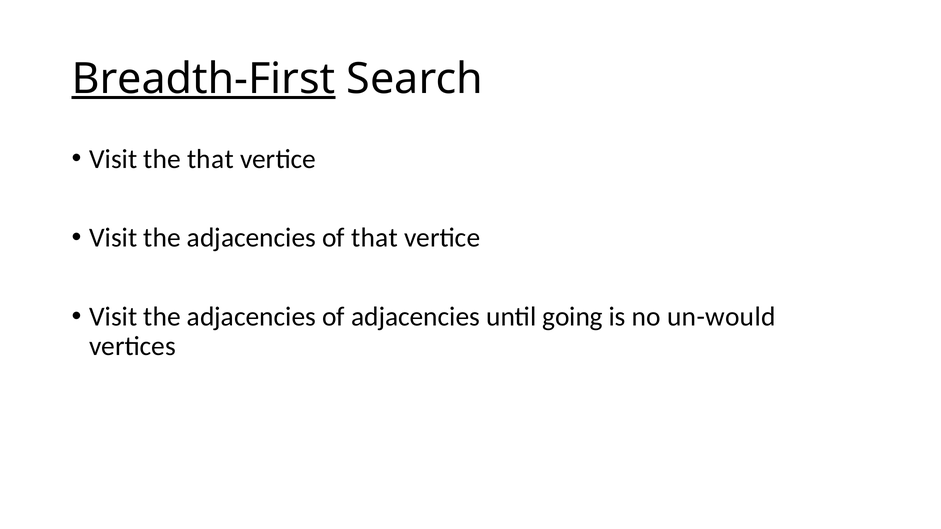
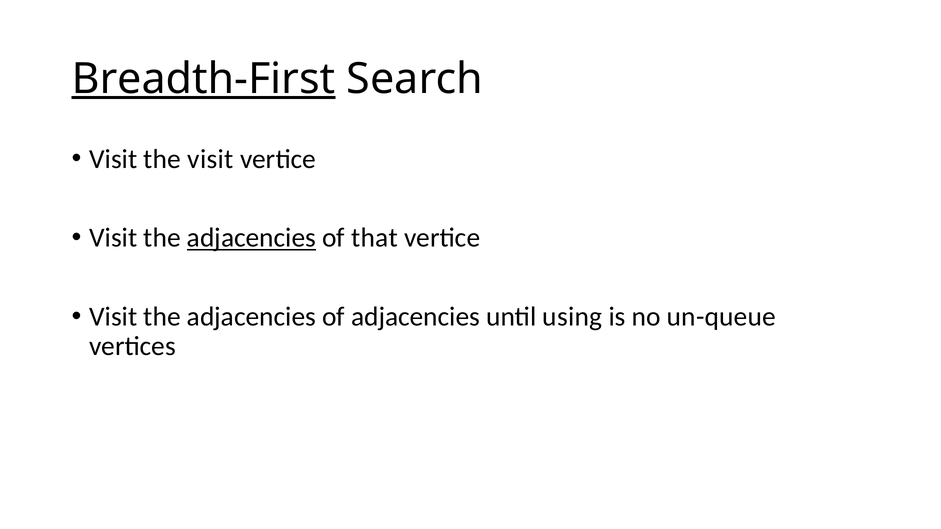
the that: that -> visit (210, 159)
adjacencies underline: none -> present (251, 238)
going: going -> using (572, 317)
un-would: un-would -> un-queue (721, 317)
